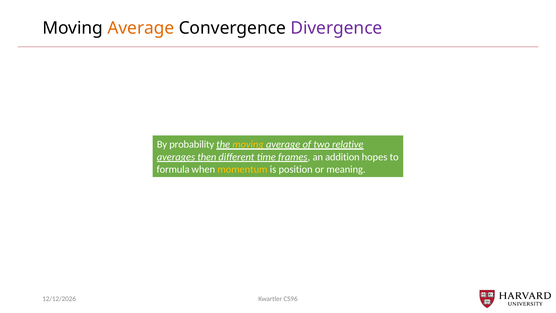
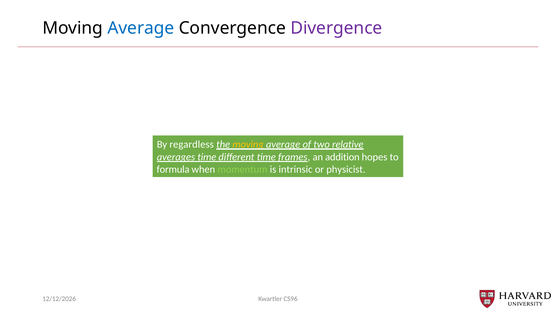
Average colour: orange -> blue (141, 28)
probability: probability -> regardless (192, 144)
averages then: then -> time (207, 157)
momentum colour: yellow -> light green (242, 169)
position: position -> intrinsic (296, 169)
meaning: meaning -> physicist (346, 169)
